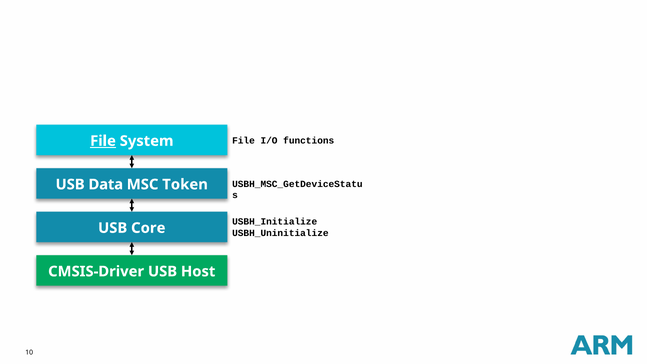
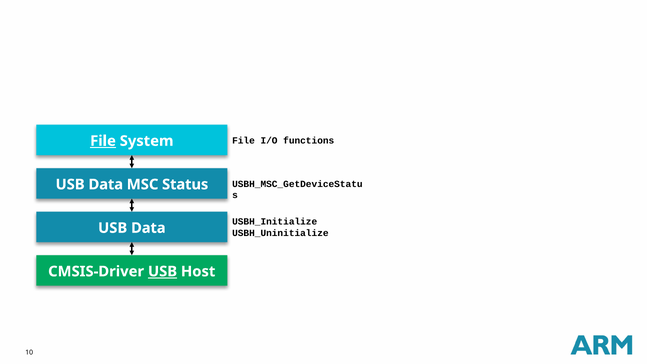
Token: Token -> Status (185, 184)
Core: Core -> Data (148, 228)
USB underline: none -> present (163, 271)
